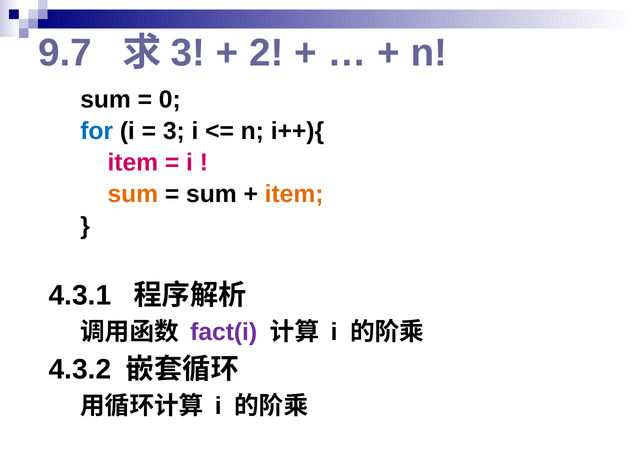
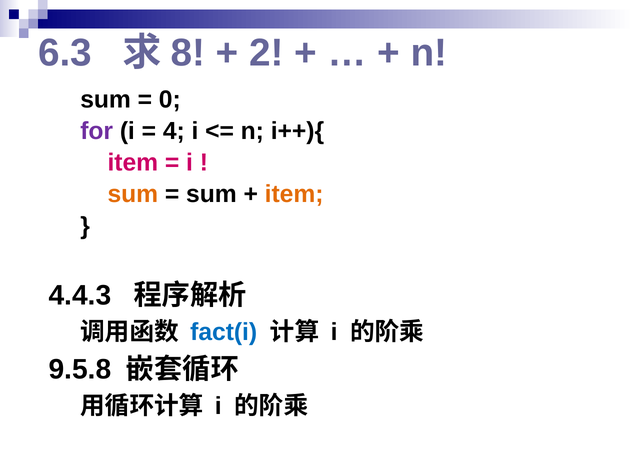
9.7: 9.7 -> 6.3 (65, 53)
3: 3 -> 8 (188, 53)
for colour: blue -> purple (97, 131)
3: 3 -> 4 (174, 131)
4.3.1: 4.3.1 -> 4.4.3 (80, 295)
fact(i colour: purple -> blue (224, 332)
4.3.2: 4.3.2 -> 9.5.8 (80, 369)
